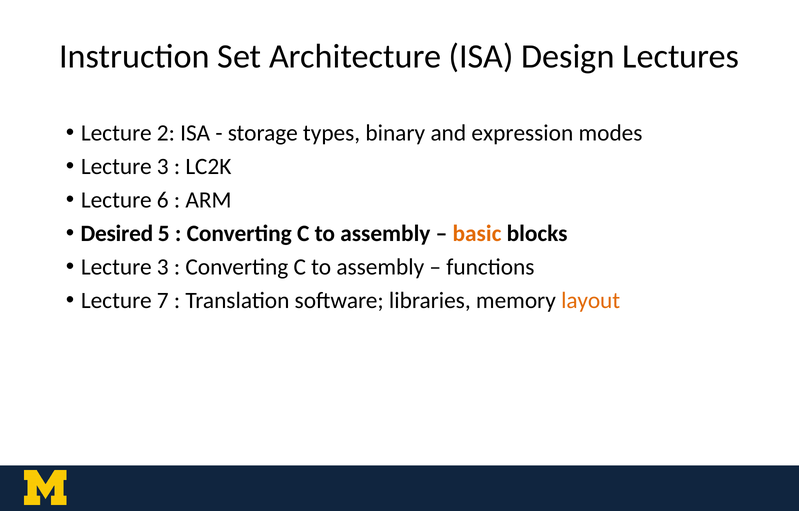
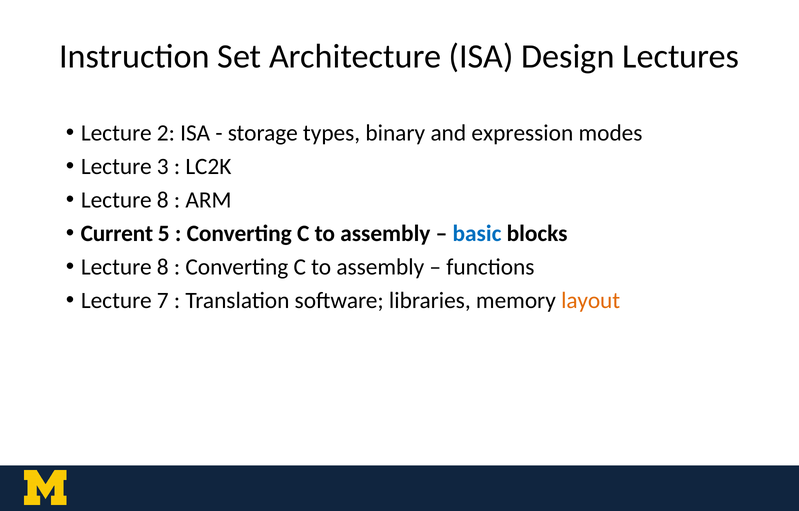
6: 6 -> 8 (163, 200)
Desired: Desired -> Current (117, 233)
basic colour: orange -> blue (477, 233)
3: 3 -> 8 (163, 267)
